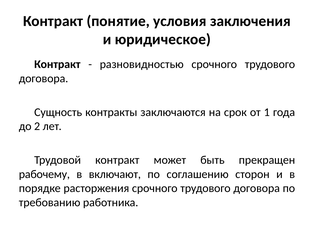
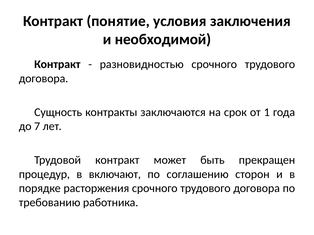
юридическое: юридическое -> необходимой (163, 40)
2: 2 -> 7 (37, 127)
рабочему: рабочему -> процедур (44, 175)
